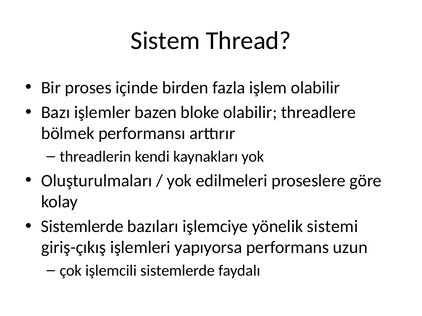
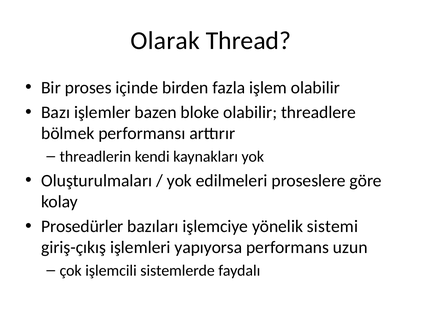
Sistem: Sistem -> Olarak (165, 41)
Sistemlerde: Sistemlerde -> Prosedürler (82, 227)
